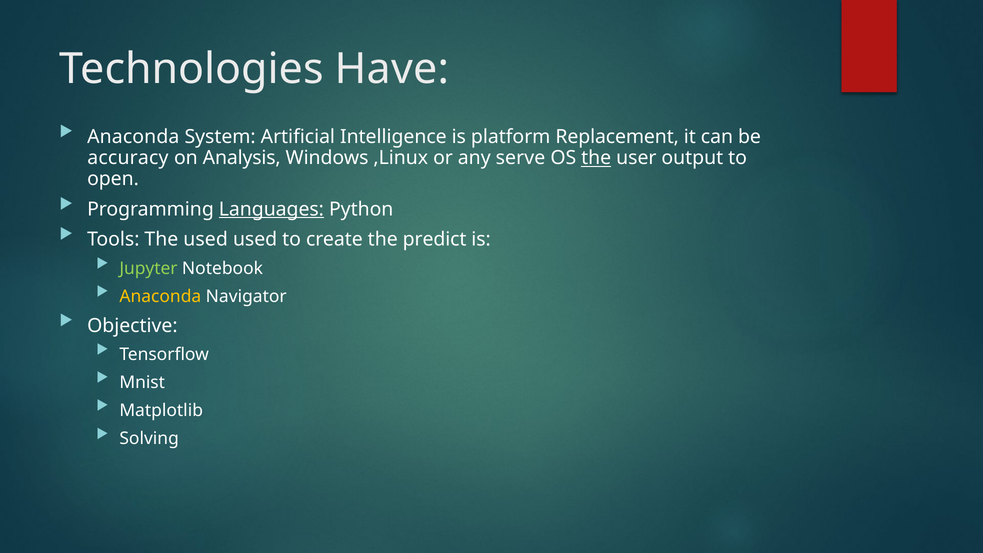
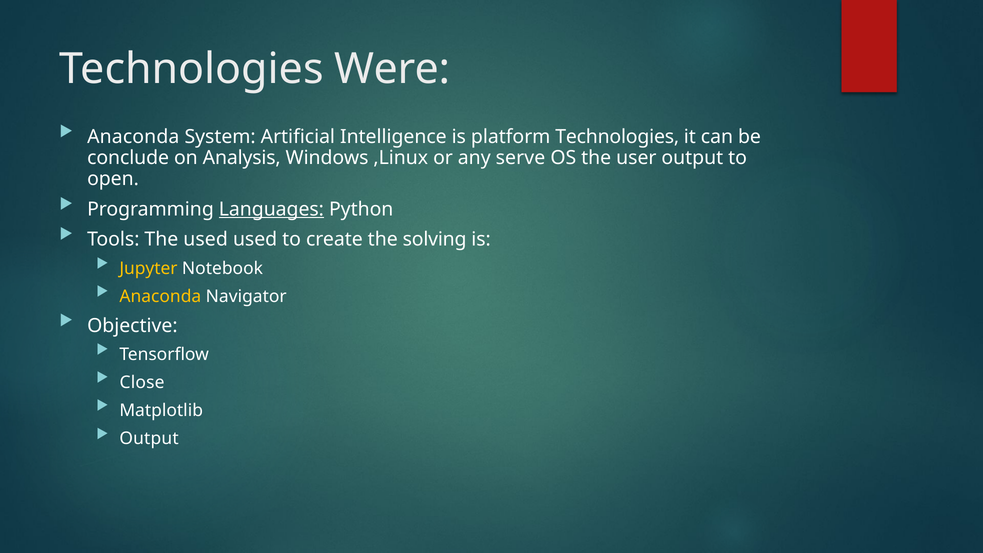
Have: Have -> Were (392, 69)
platform Replacement: Replacement -> Technologies (617, 137)
accuracy: accuracy -> conclude (128, 158)
the underline: present -> none (596, 158)
predict: predict -> solving (435, 239)
Jupyter colour: light green -> yellow (148, 268)
Mnist: Mnist -> Close (142, 382)
Solving: Solving -> Output (149, 439)
